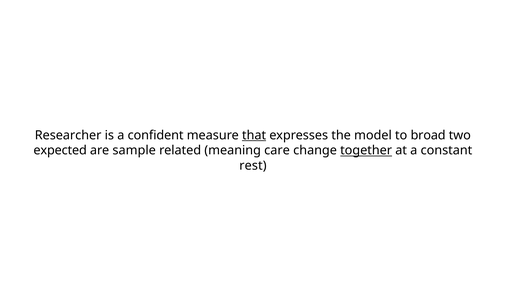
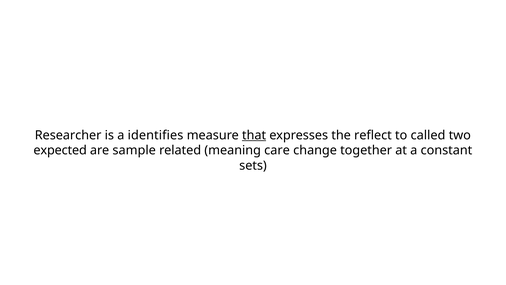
confident: confident -> identifies (155, 135)
model: model -> reflect (373, 135)
broad: broad -> called (428, 135)
together underline: present -> none (366, 150)
rest: rest -> sets (253, 165)
